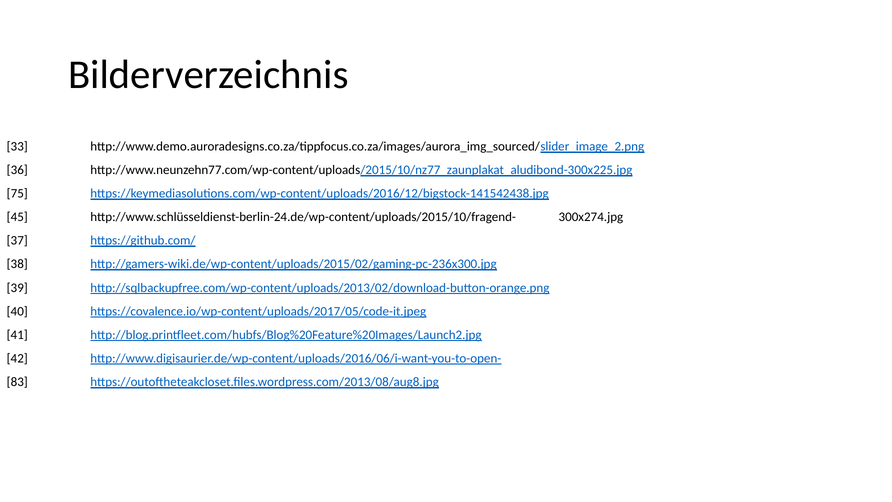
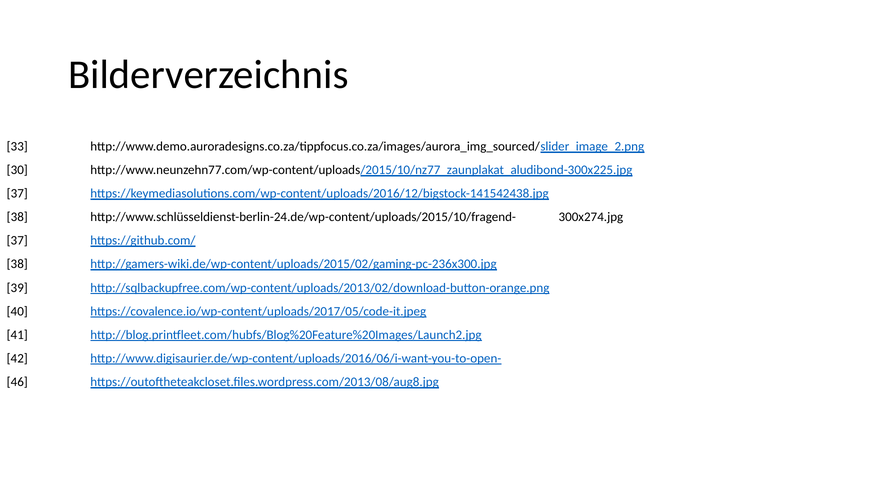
36: 36 -> 30 (17, 170)
75: 75 -> 37 (17, 194)
45: 45 -> 38 (17, 217)
83: 83 -> 46 (17, 382)
